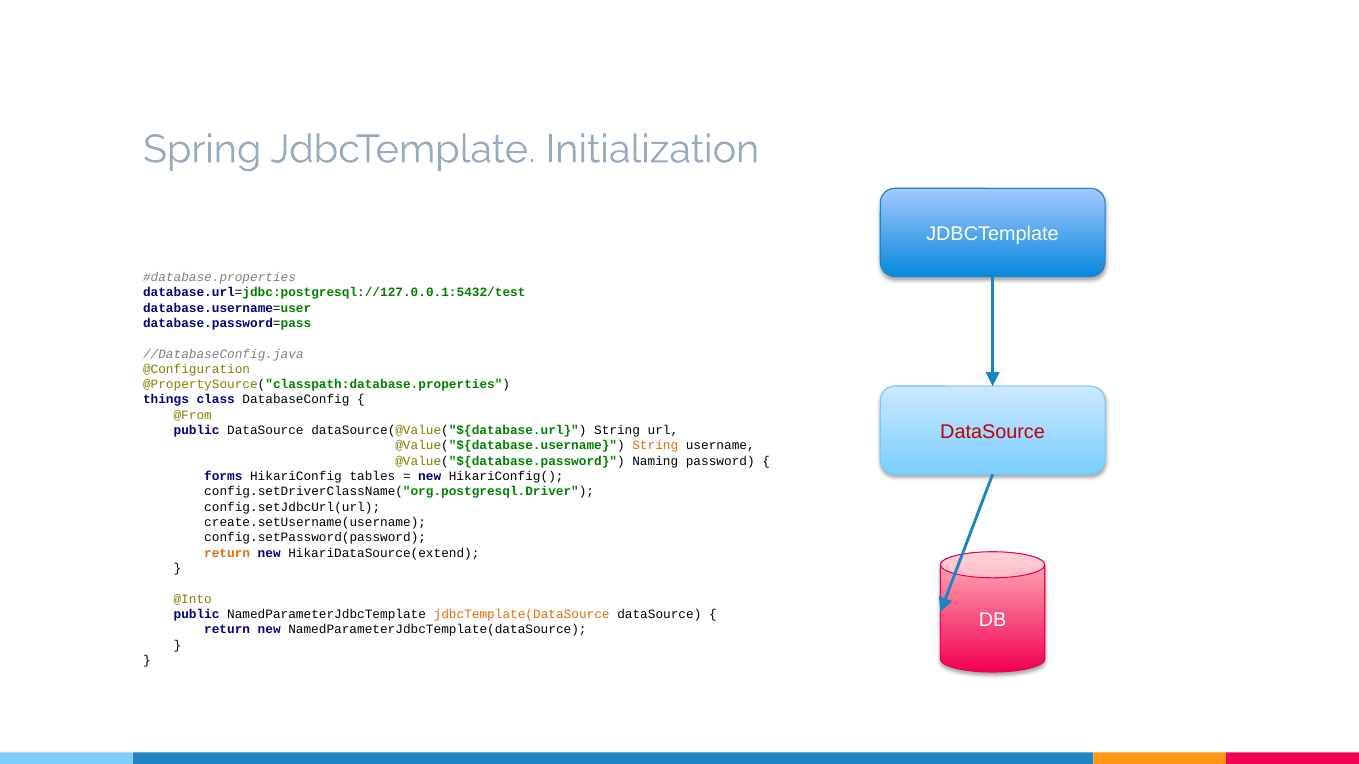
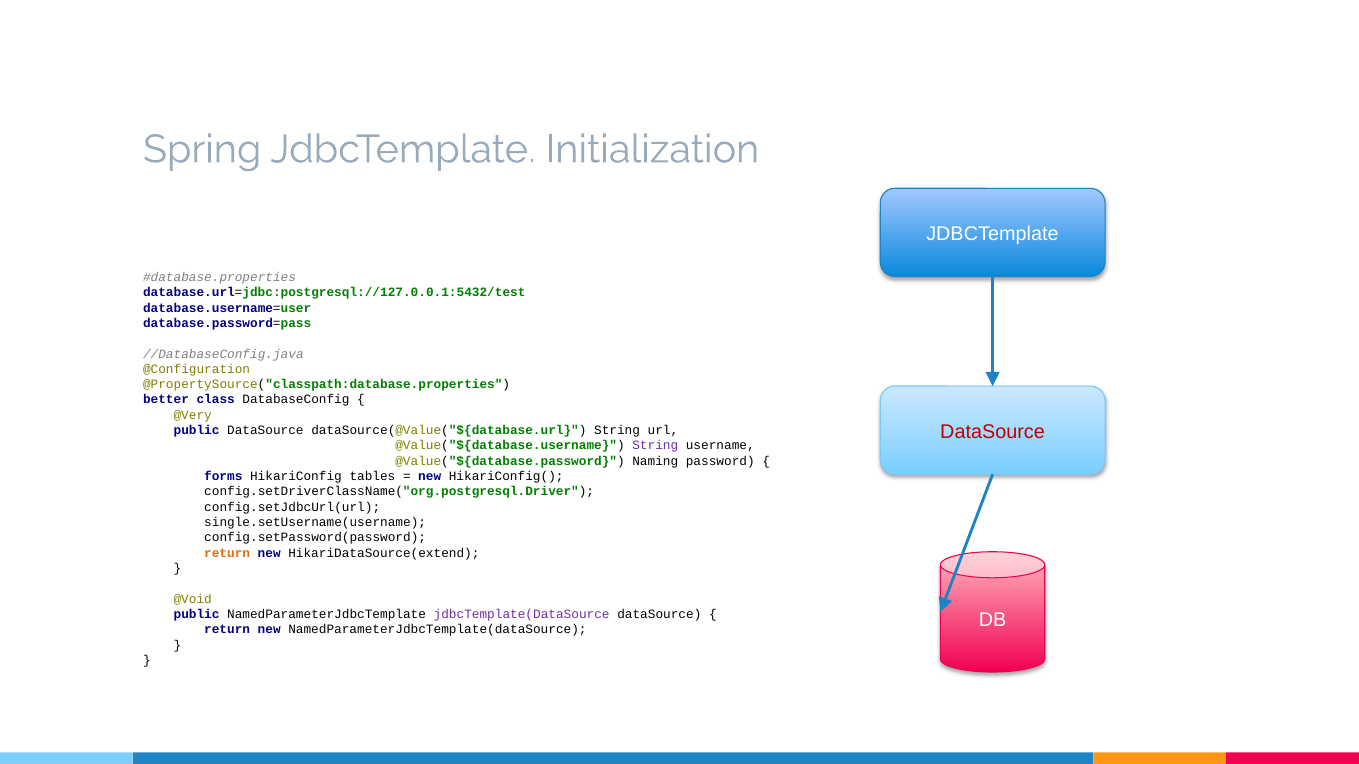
things: things -> better (166, 400)
@From: @From -> @Very (193, 415)
String colour: orange -> purple (655, 446)
create.setUsername(username: create.setUsername(username -> single.setUsername(username (315, 523)
@Into: @Into -> @Void (193, 599)
jdbcTemplate(DataSource colour: orange -> purple (522, 615)
